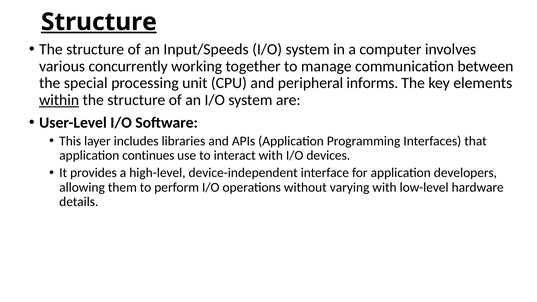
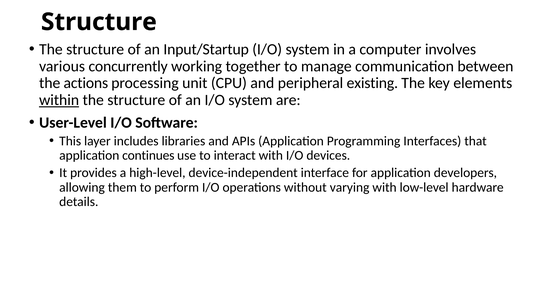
Structure underline: present -> none (99, 22)
Input/Speeds: Input/Speeds -> Input/Startup (206, 49)
special: special -> actions (86, 83)
informs: informs -> existing (372, 83)
